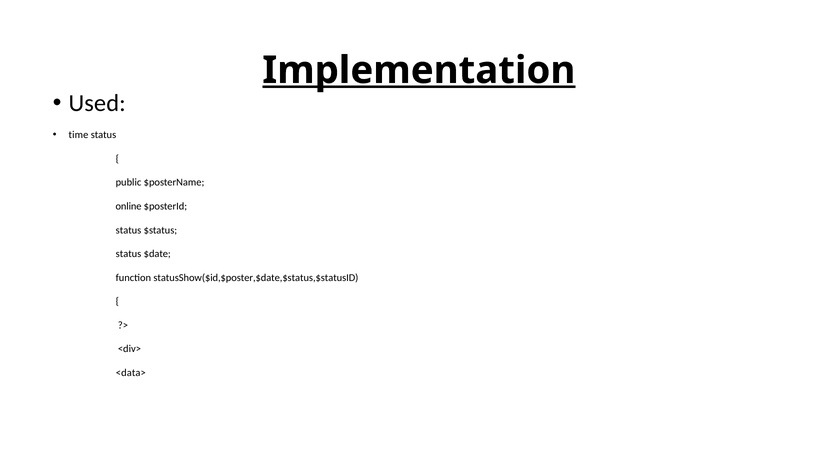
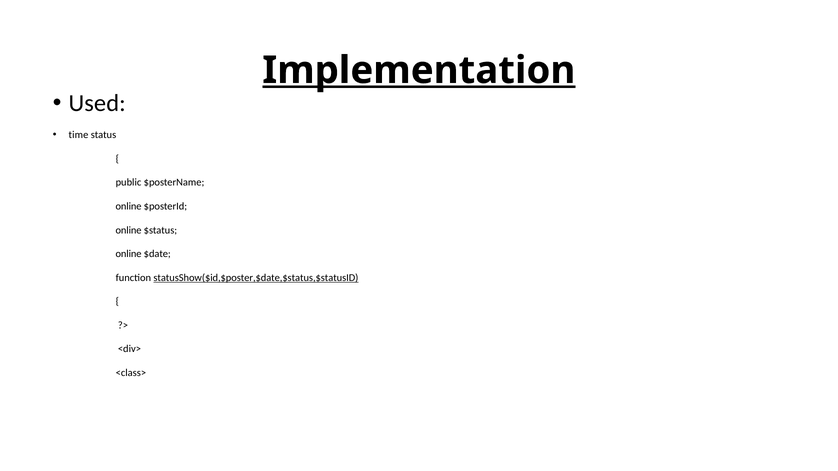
status: status -> online (129, 230)
status: status -> online (129, 254)
statusShow($id,$poster,$date,$status,$statusID underline: none -> present (256, 278)
<data>: <data> -> <class> (131, 373)
